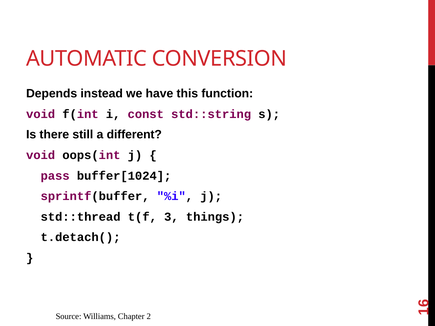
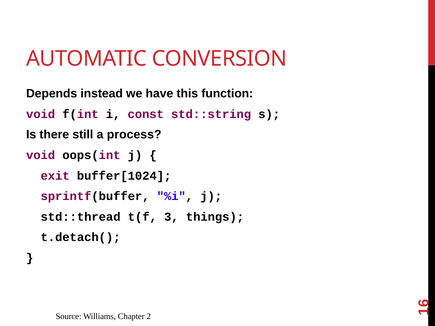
different: different -> process (134, 135)
pass: pass -> exit (55, 176)
